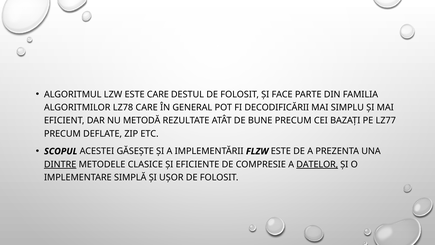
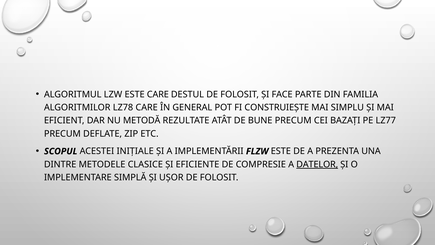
DECODIFICĂRII: DECODIFICĂRII -> CONSTRUIEȘTE (277, 107)
GĂSEȘTE: GĂSEȘTE -> INIȚIALE (135, 151)
DINTRE underline: present -> none (60, 164)
